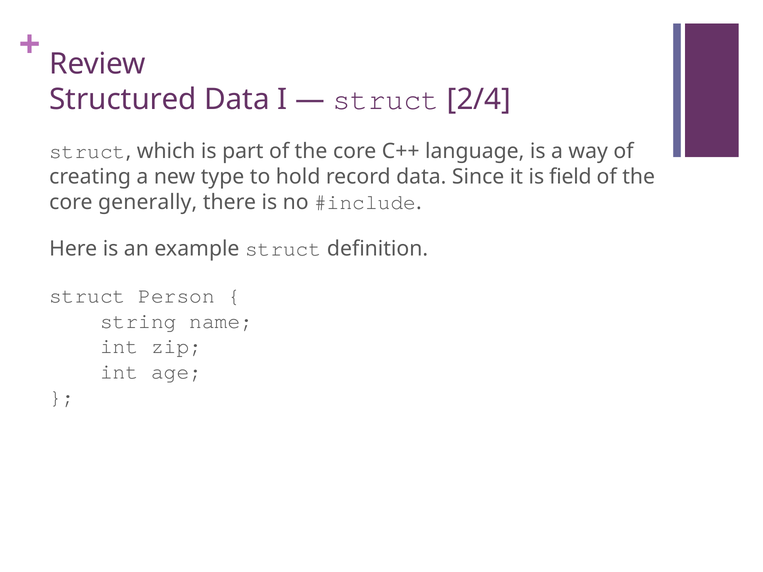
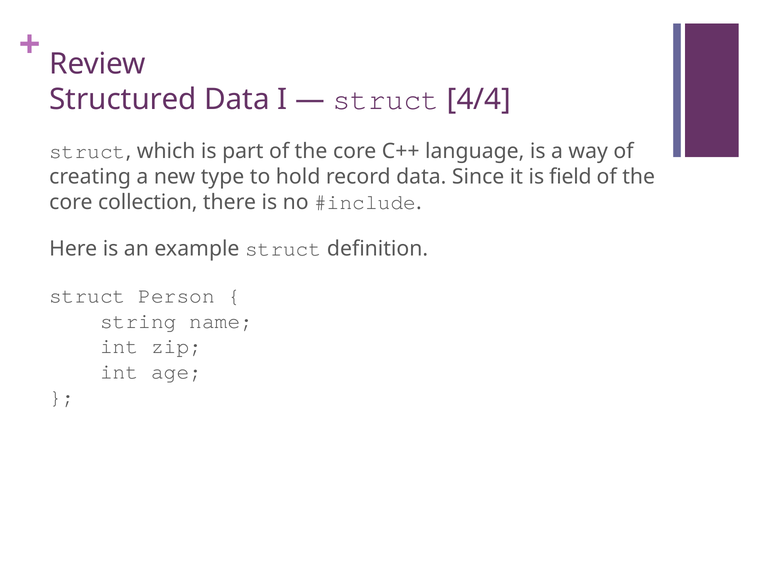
2/4: 2/4 -> 4/4 (479, 100)
generally: generally -> collection (148, 202)
